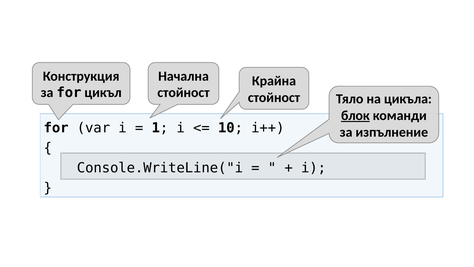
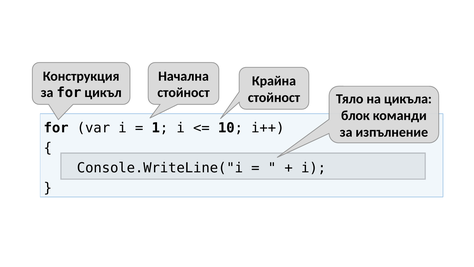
блок underline: present -> none (355, 115)
